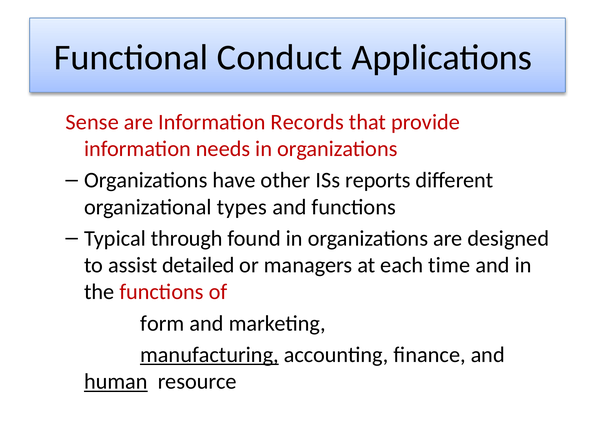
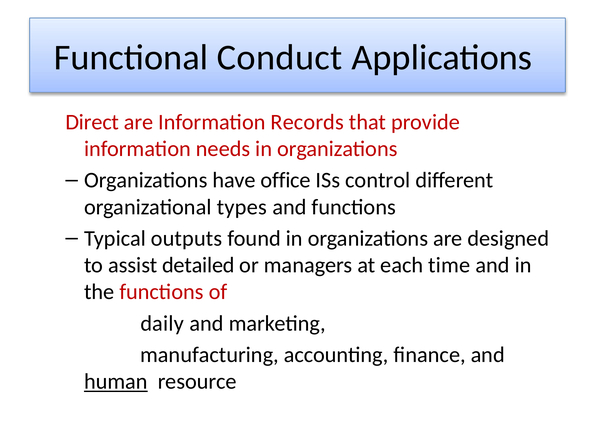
Sense: Sense -> Direct (92, 122)
other: other -> office (286, 180)
reports: reports -> control (378, 180)
through: through -> outputs (187, 239)
form: form -> daily (162, 324)
manufacturing underline: present -> none (209, 355)
